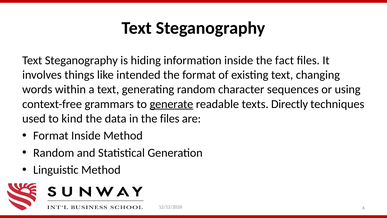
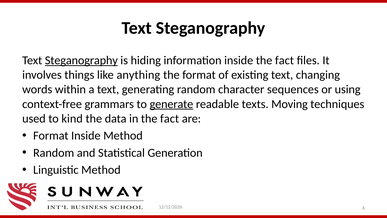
Steganography underline: none -> present (81, 60)
intended: intended -> anything (138, 75)
Directly: Directly -> Moving (290, 104)
in the files: files -> fact (170, 118)
